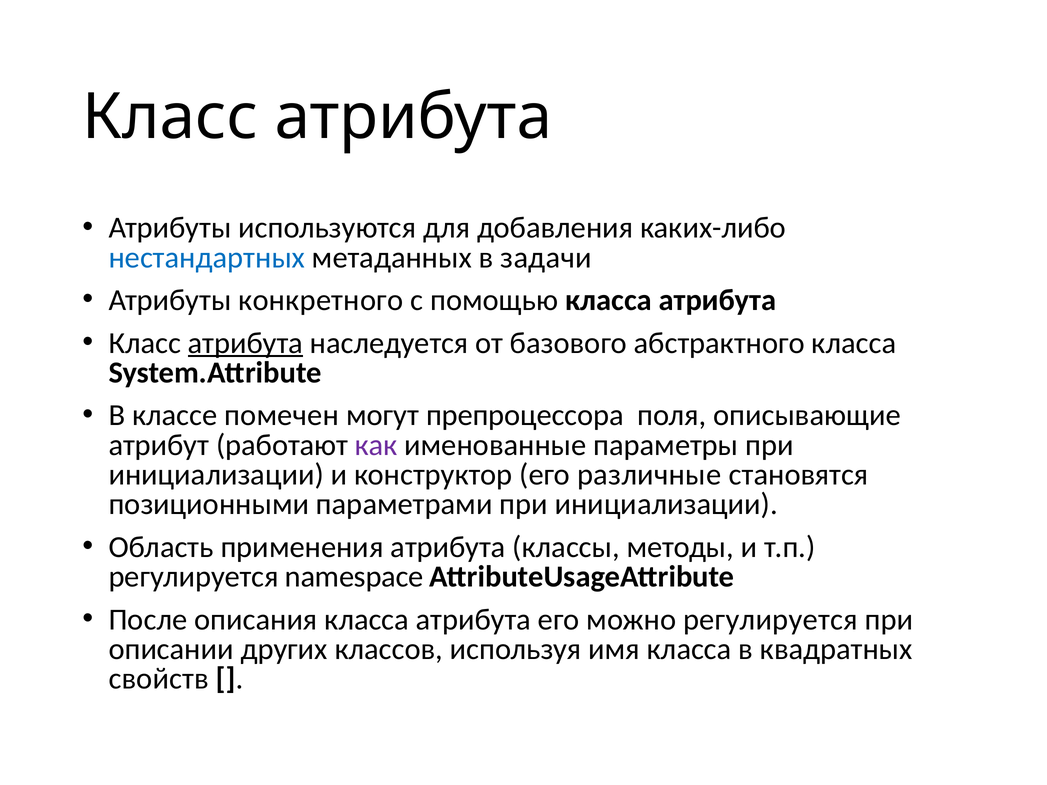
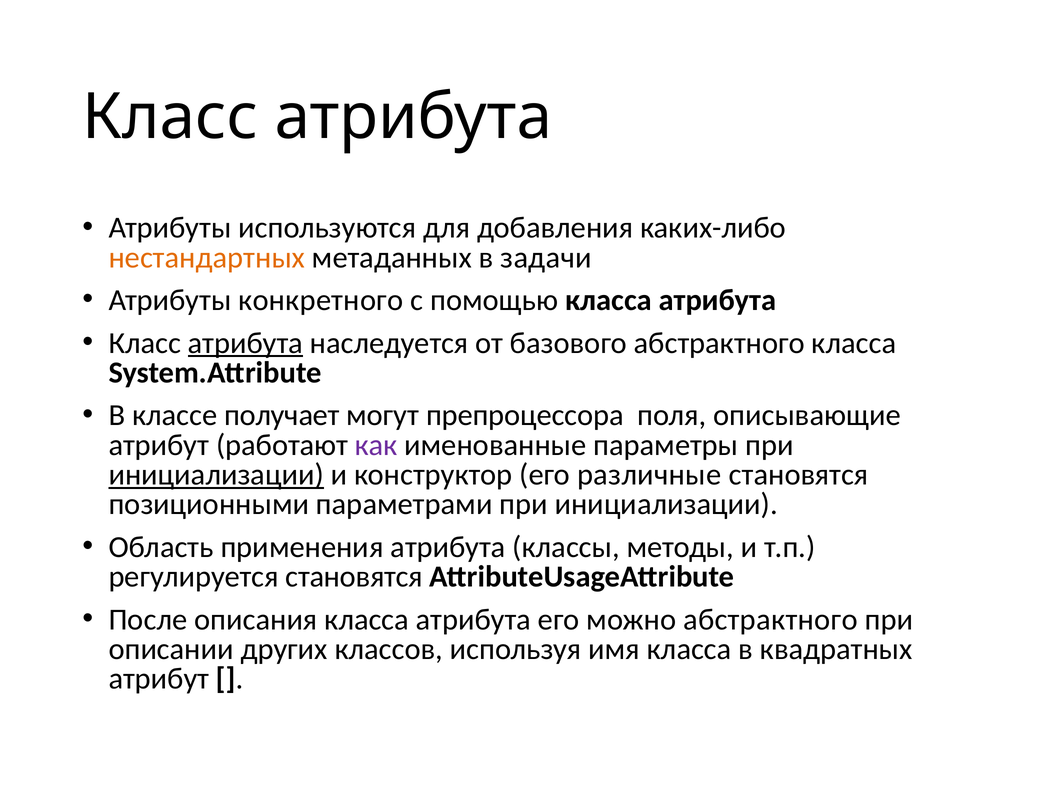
нестандартных colour: blue -> orange (207, 258)
помечен: помечен -> получает (282, 416)
инициализации underline: none -> present (216, 475)
регулируется namespace: namespace -> становятся (354, 577)
можно регулируется: регулируется -> абстрактного (770, 620)
свойств: свойств -> атрибут (159, 679)
